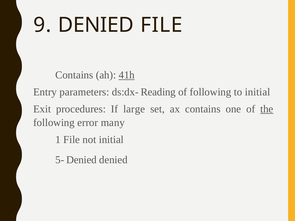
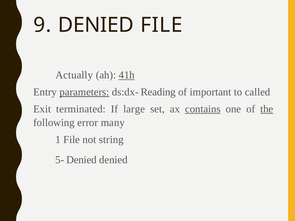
Contains: Contains -> Actually (74, 75)
parameters underline: none -> present (84, 92)
of following: following -> important (210, 92)
to initial: initial -> called (258, 92)
procedures: procedures -> terminated (81, 109)
contains underline: none -> present (203, 109)
not initial: initial -> string (111, 140)
